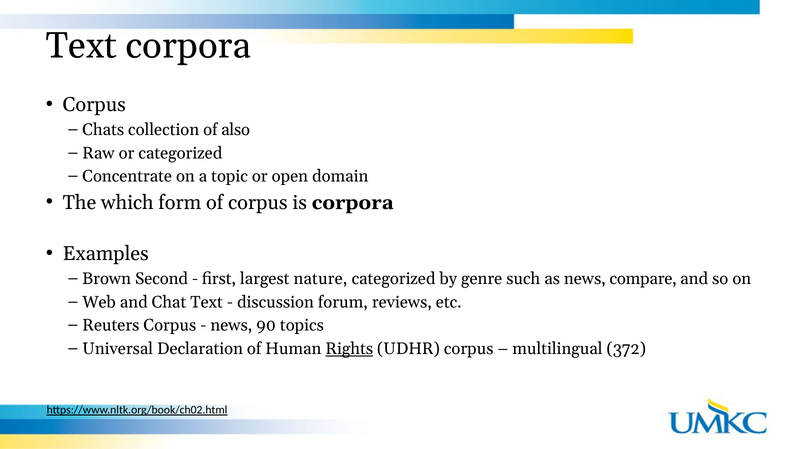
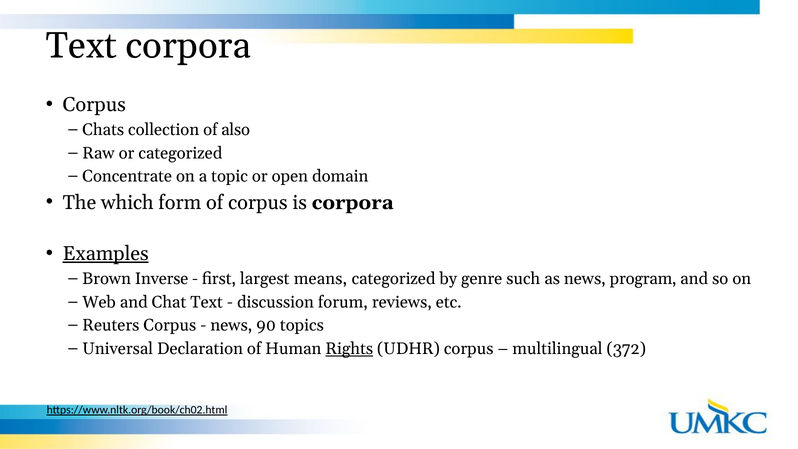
Examples underline: none -> present (106, 254)
Second: Second -> Inverse (162, 279)
nature: nature -> means (320, 279)
compare: compare -> program (643, 279)
